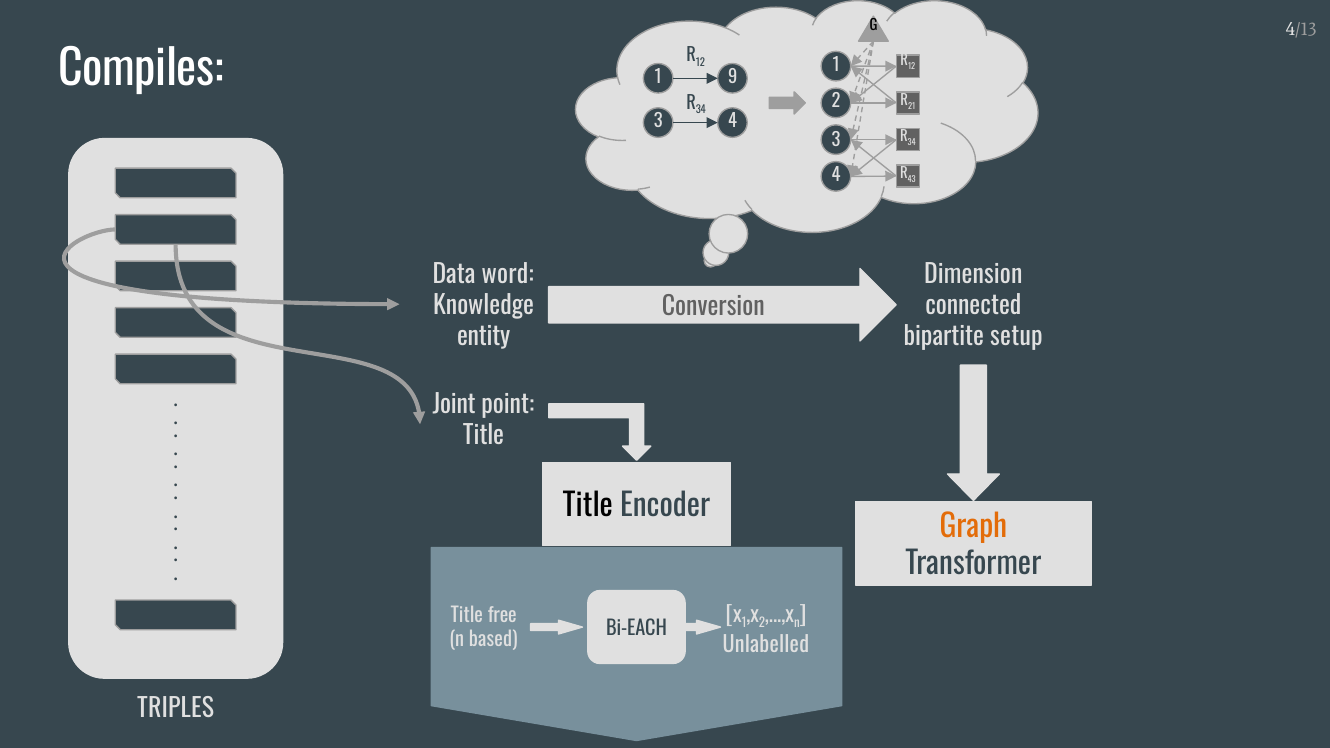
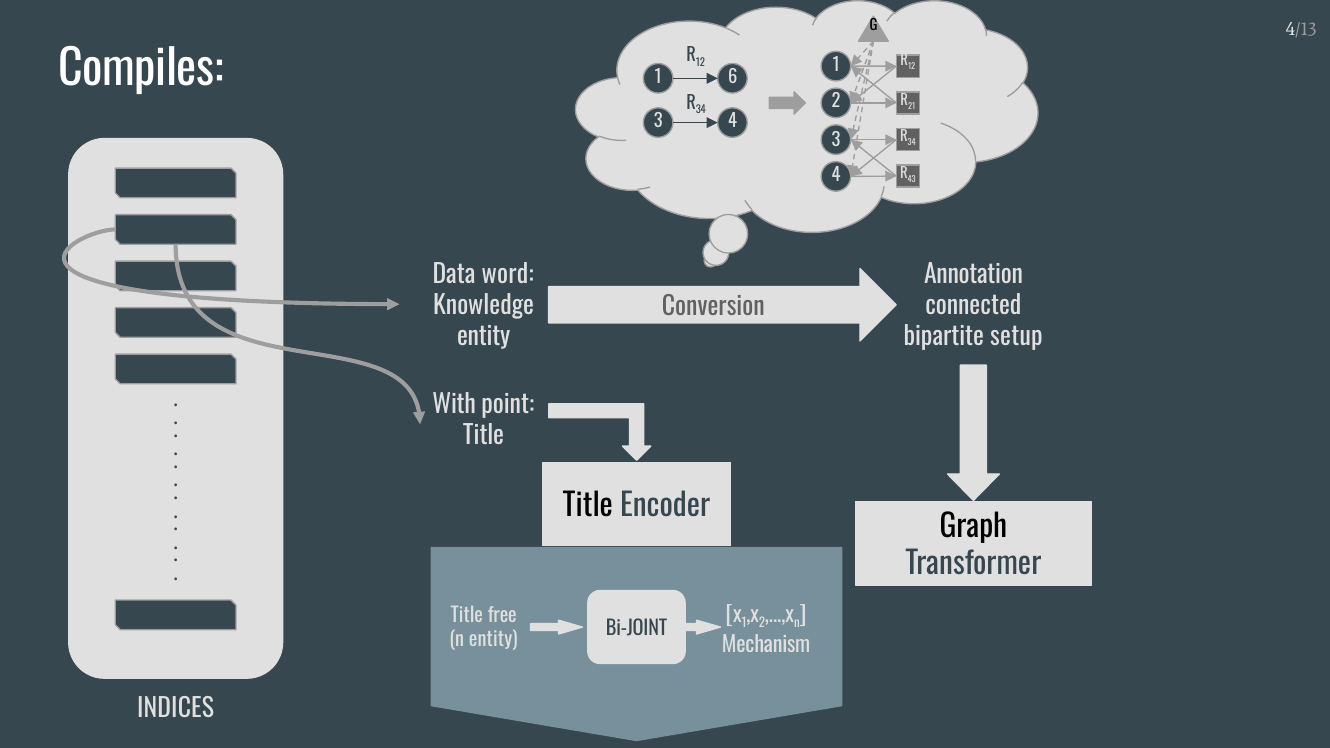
9: 9 -> 6 (733, 77)
Dimension: Dimension -> Annotation (973, 275)
Joint: Joint -> With (454, 405)
Graph colour: orange -> black (973, 527)
Bi-EACH: Bi-EACH -> Bi-JOINT (637, 629)
n based: based -> entity (493, 640)
Unlabelled: Unlabelled -> Mechanism (766, 645)
TRIPLES: TRIPLES -> INDICES (176, 709)
